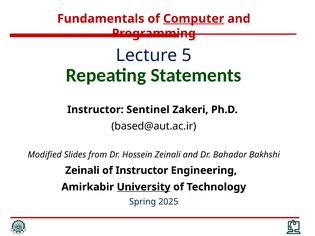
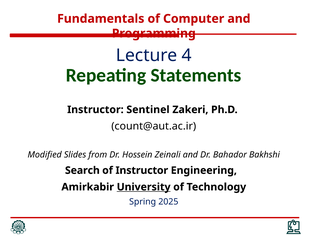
Computer underline: present -> none (194, 19)
5: 5 -> 4 (187, 56)
based@aut.ac.ir: based@aut.ac.ir -> count@aut.ac.ir (154, 126)
Zeinali: Zeinali -> Search (82, 171)
